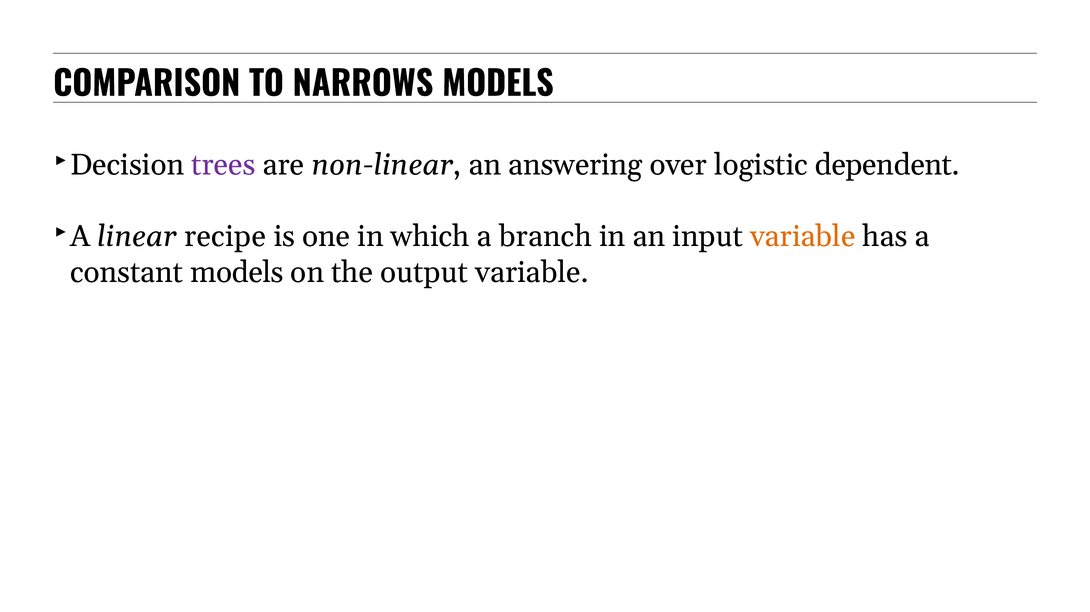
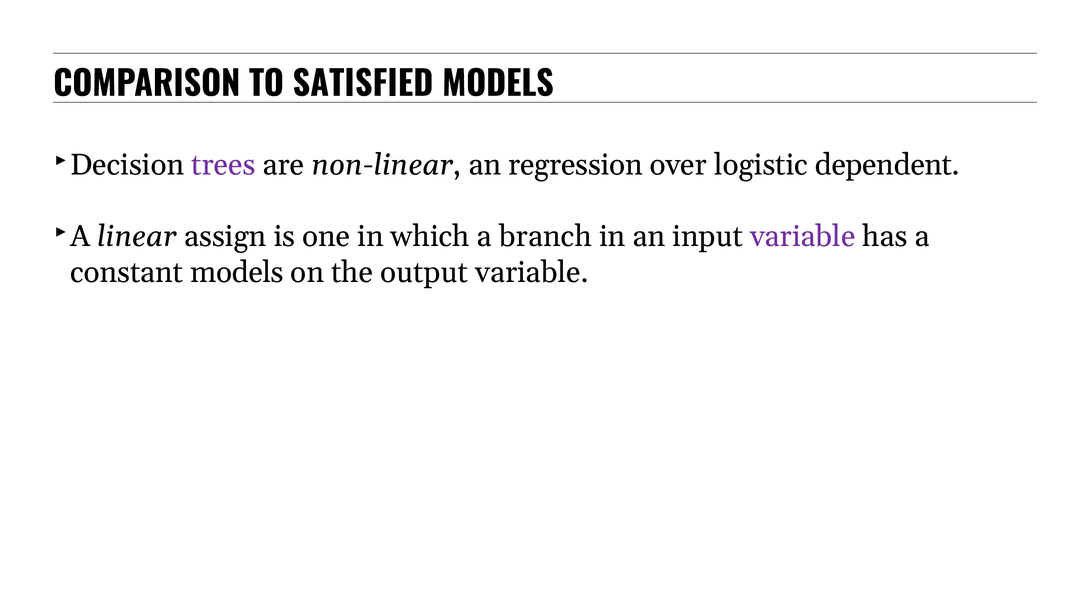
NARROWS: NARROWS -> SATISFIED (363, 85)
answering: answering -> regression (575, 165)
recipe: recipe -> assign (225, 236)
variable colour: orange -> purple (803, 236)
